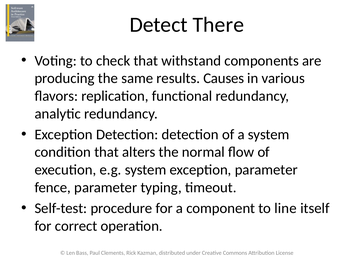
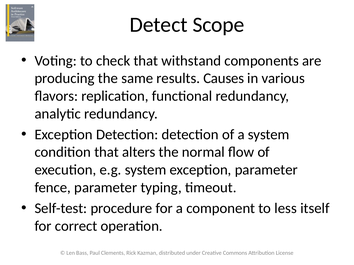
There: There -> Scope (218, 25)
line: line -> less (286, 209)
